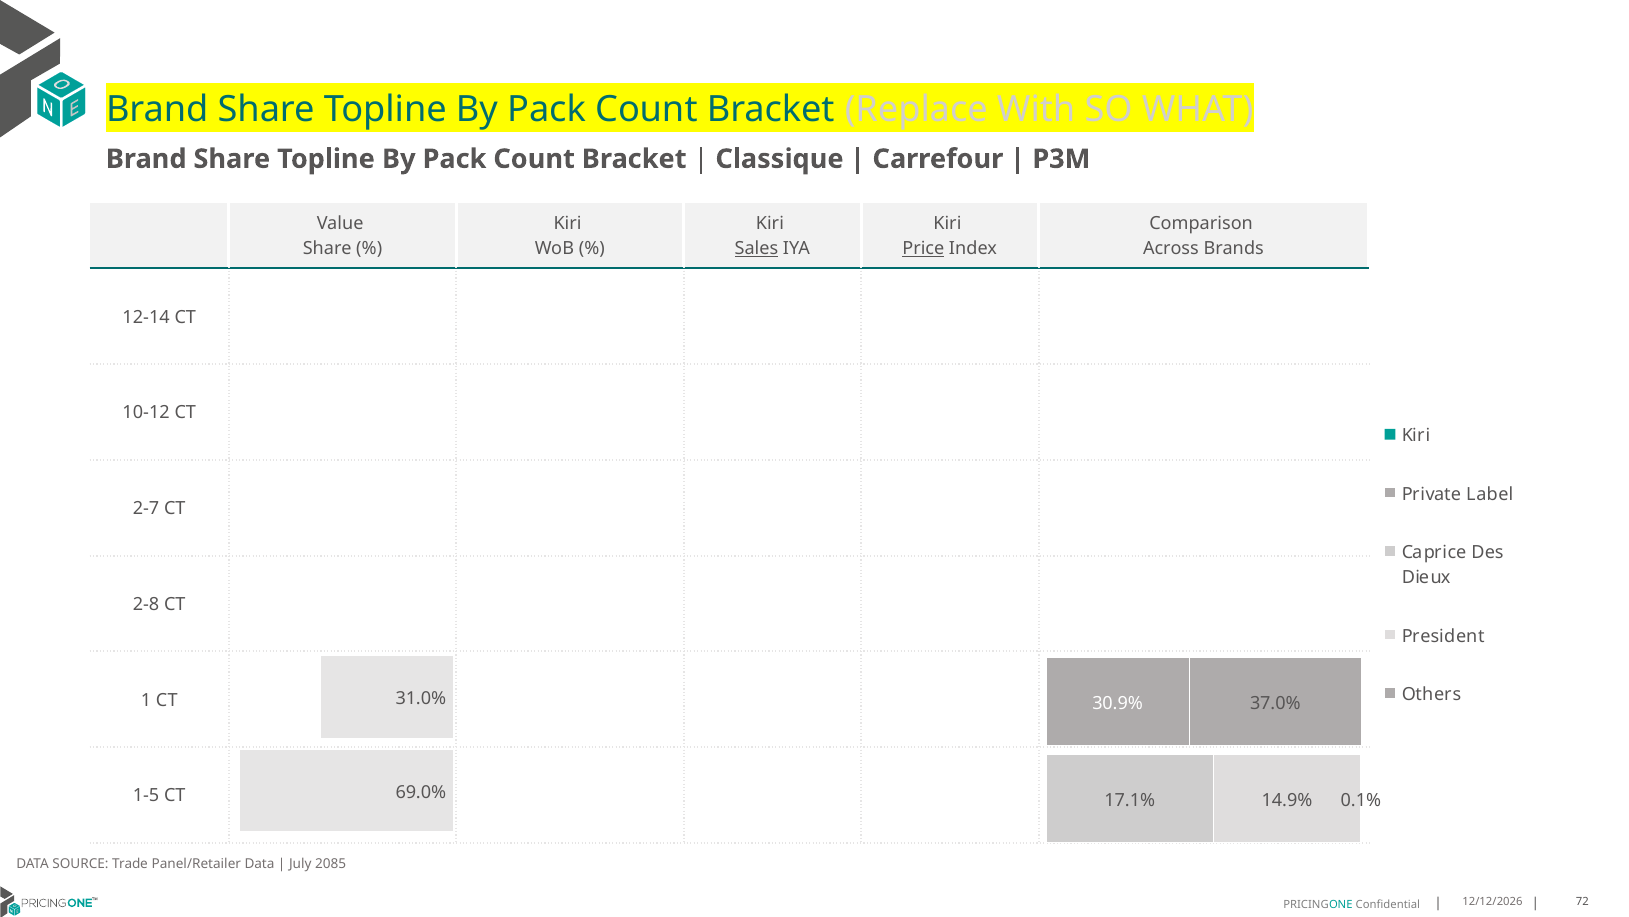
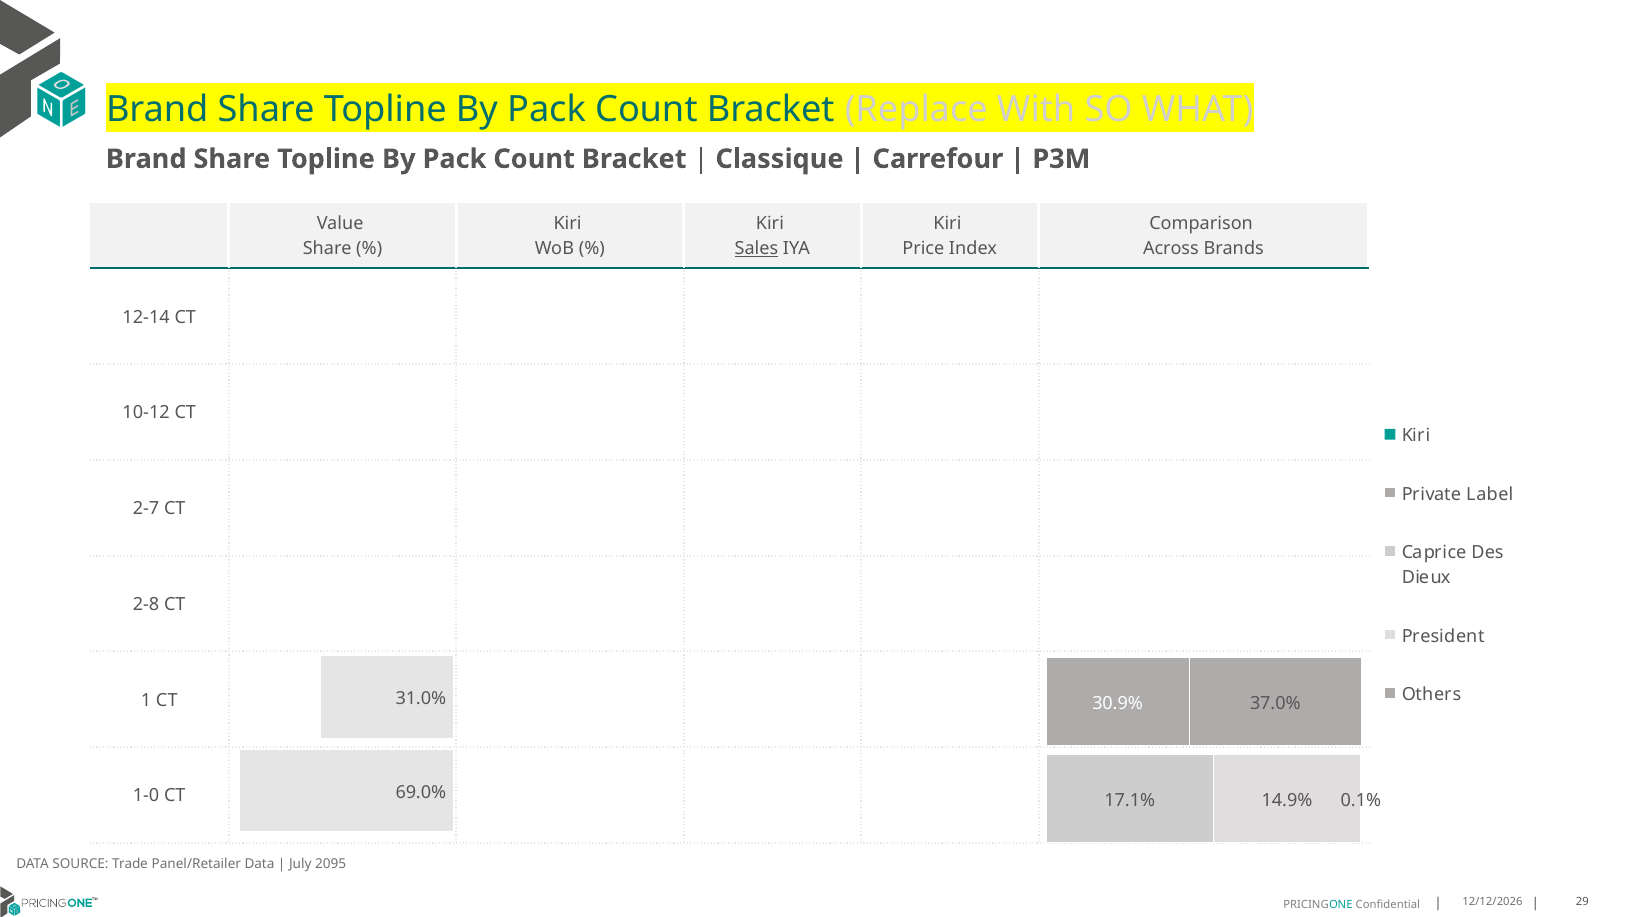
Price underline: present -> none (923, 249)
1-5: 1-5 -> 1-0 (146, 795)
2085: 2085 -> 2095 (331, 863)
72: 72 -> 29 (1582, 901)
